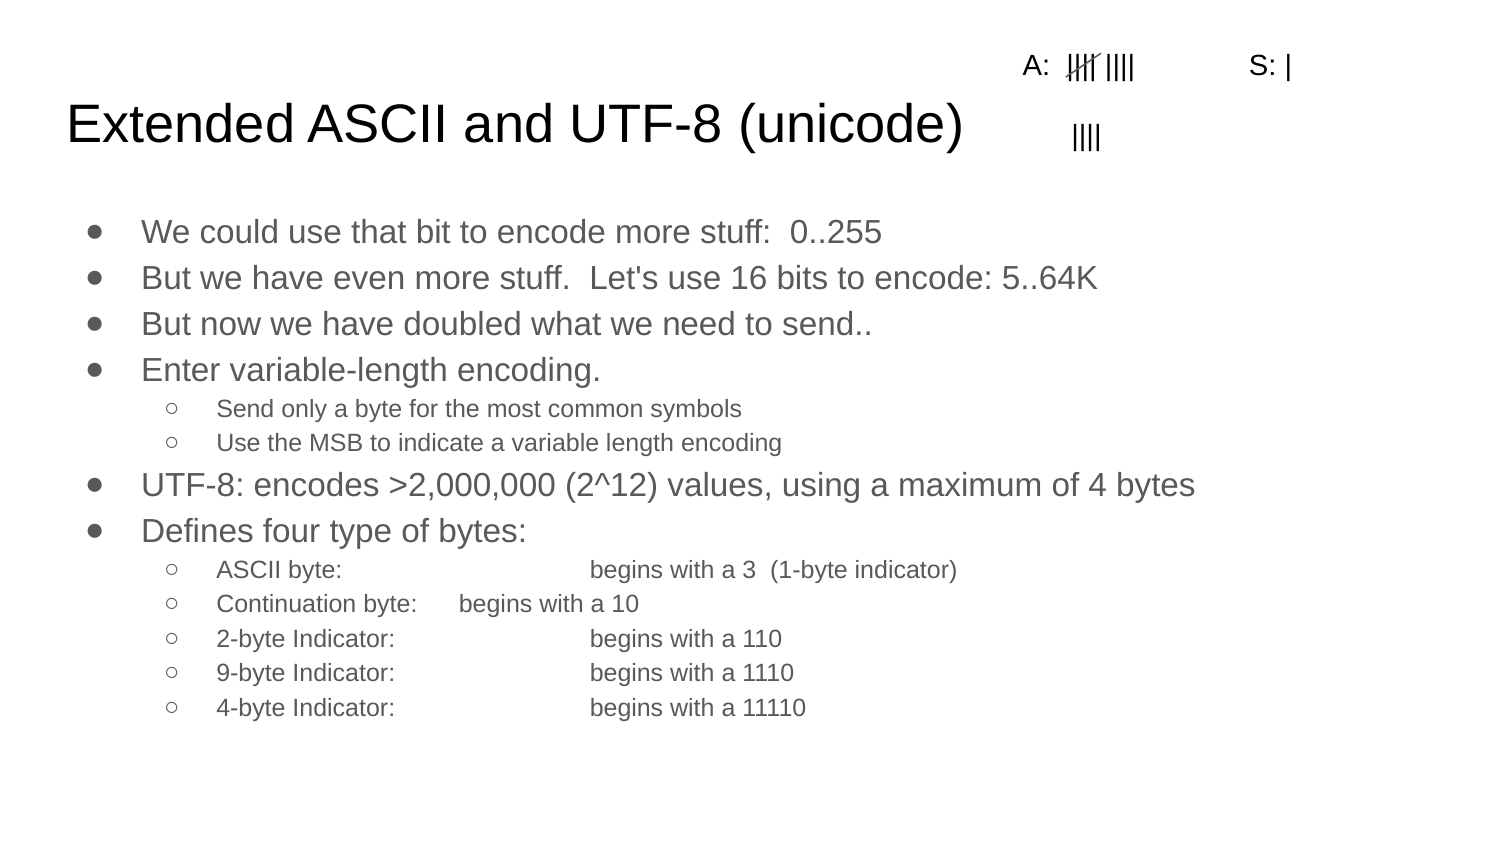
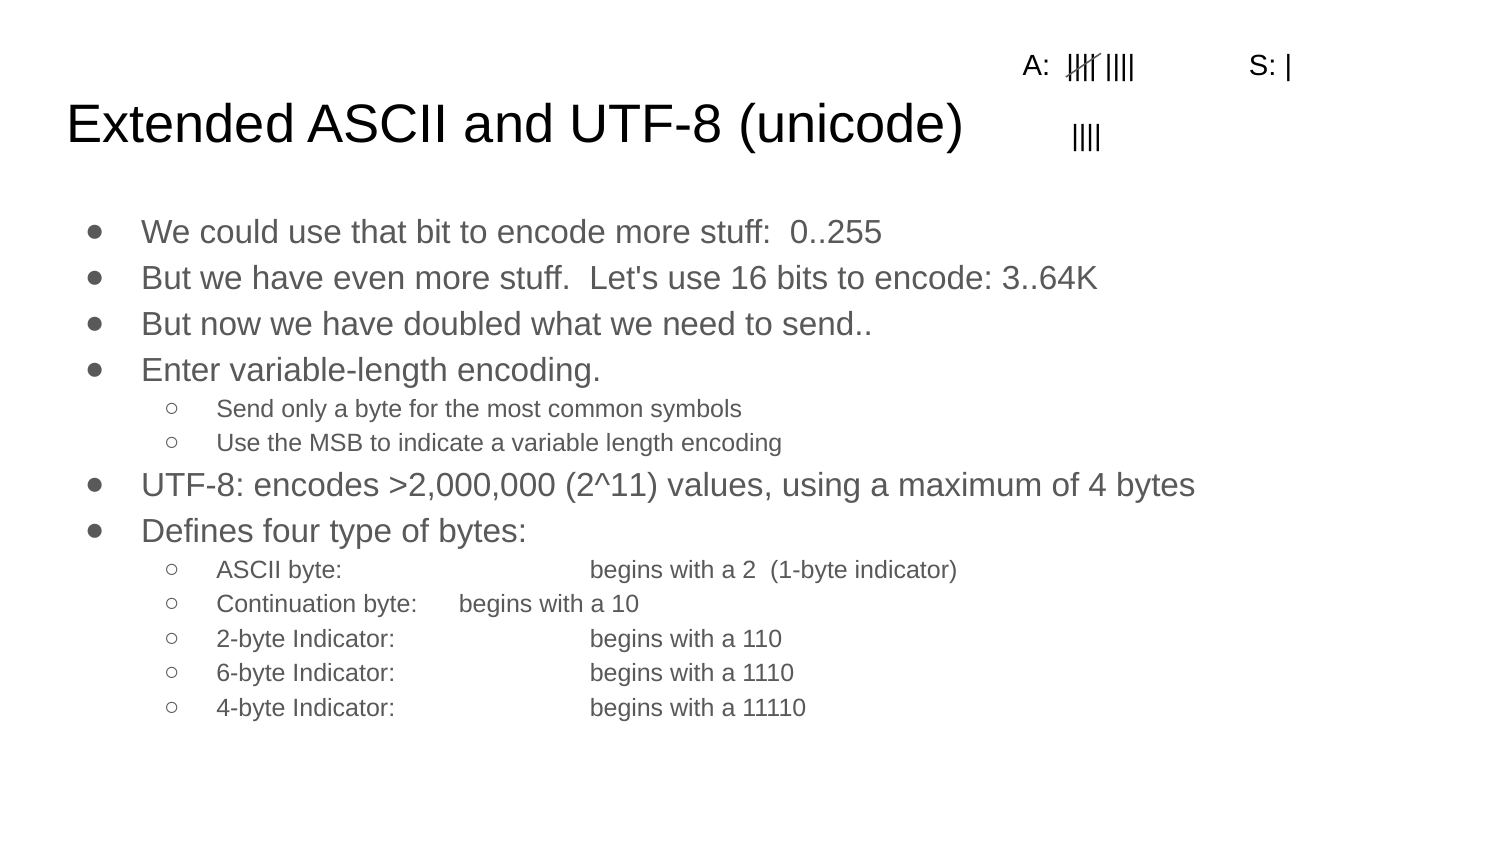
5..64K: 5..64K -> 3..64K (1050, 278)
2^12: 2^12 -> 2^11 (612, 485)
3: 3 -> 2 (749, 570)
9-byte: 9-byte -> 6-byte (251, 674)
